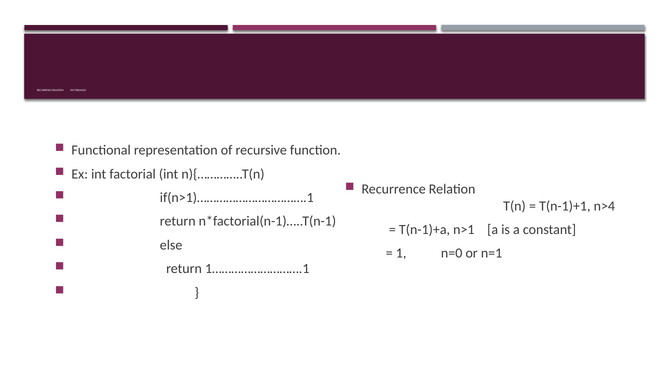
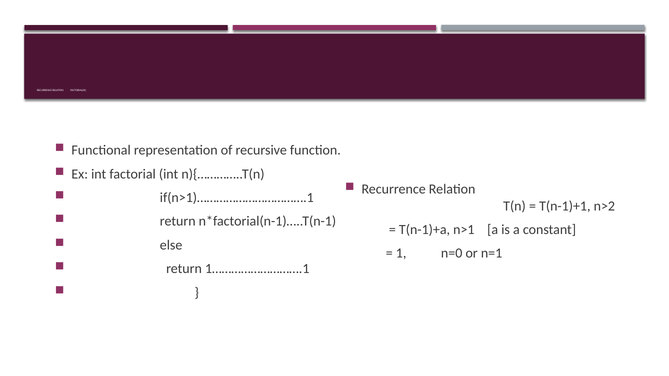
n>4: n>4 -> n>2 (604, 206)
